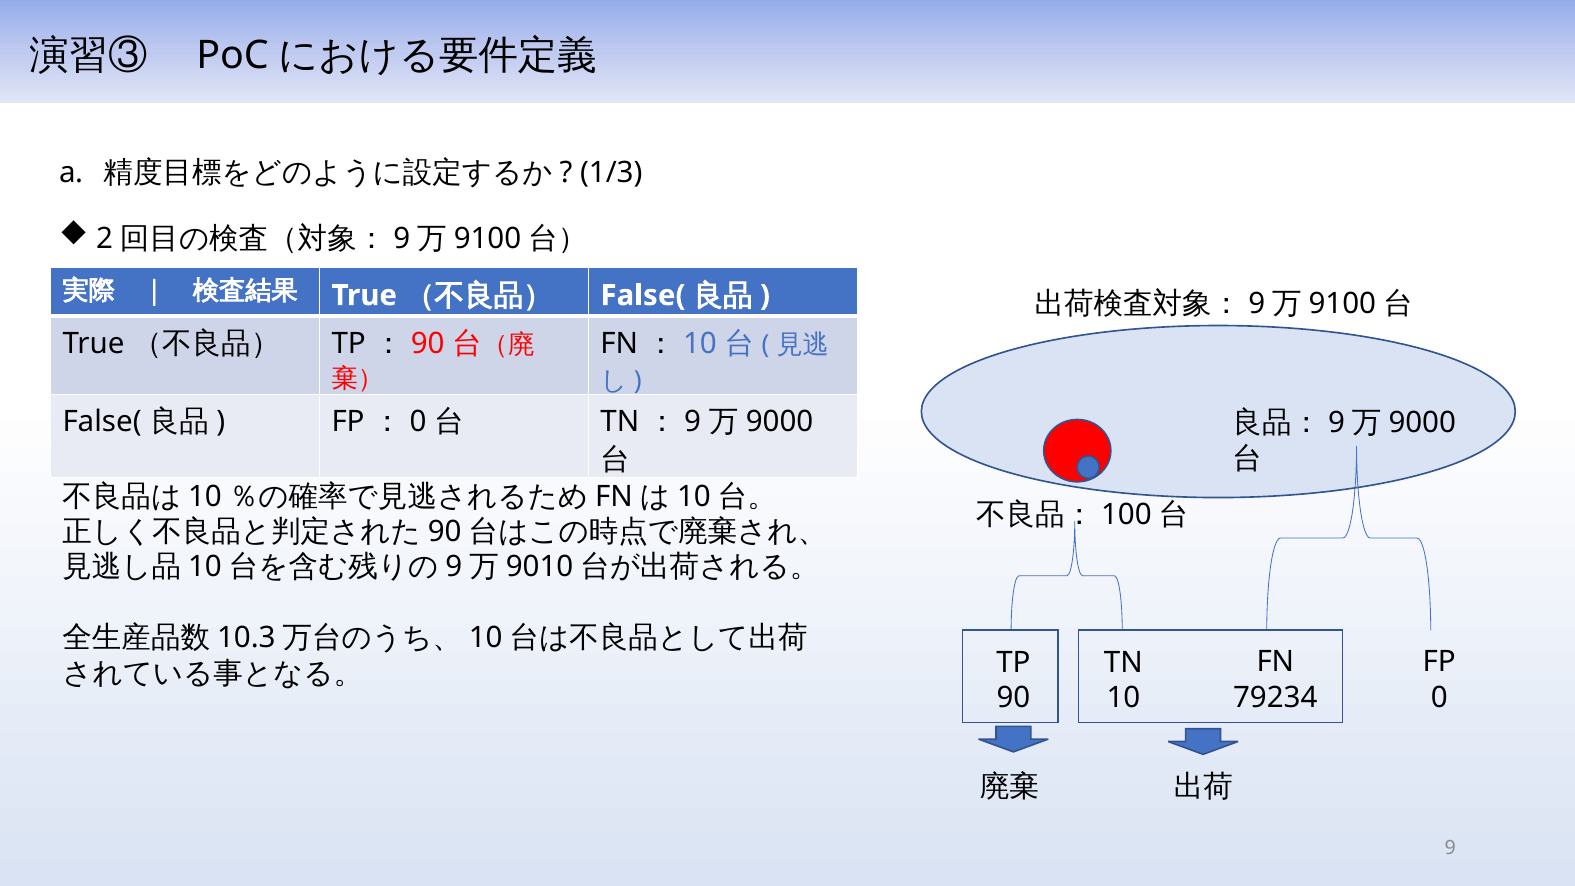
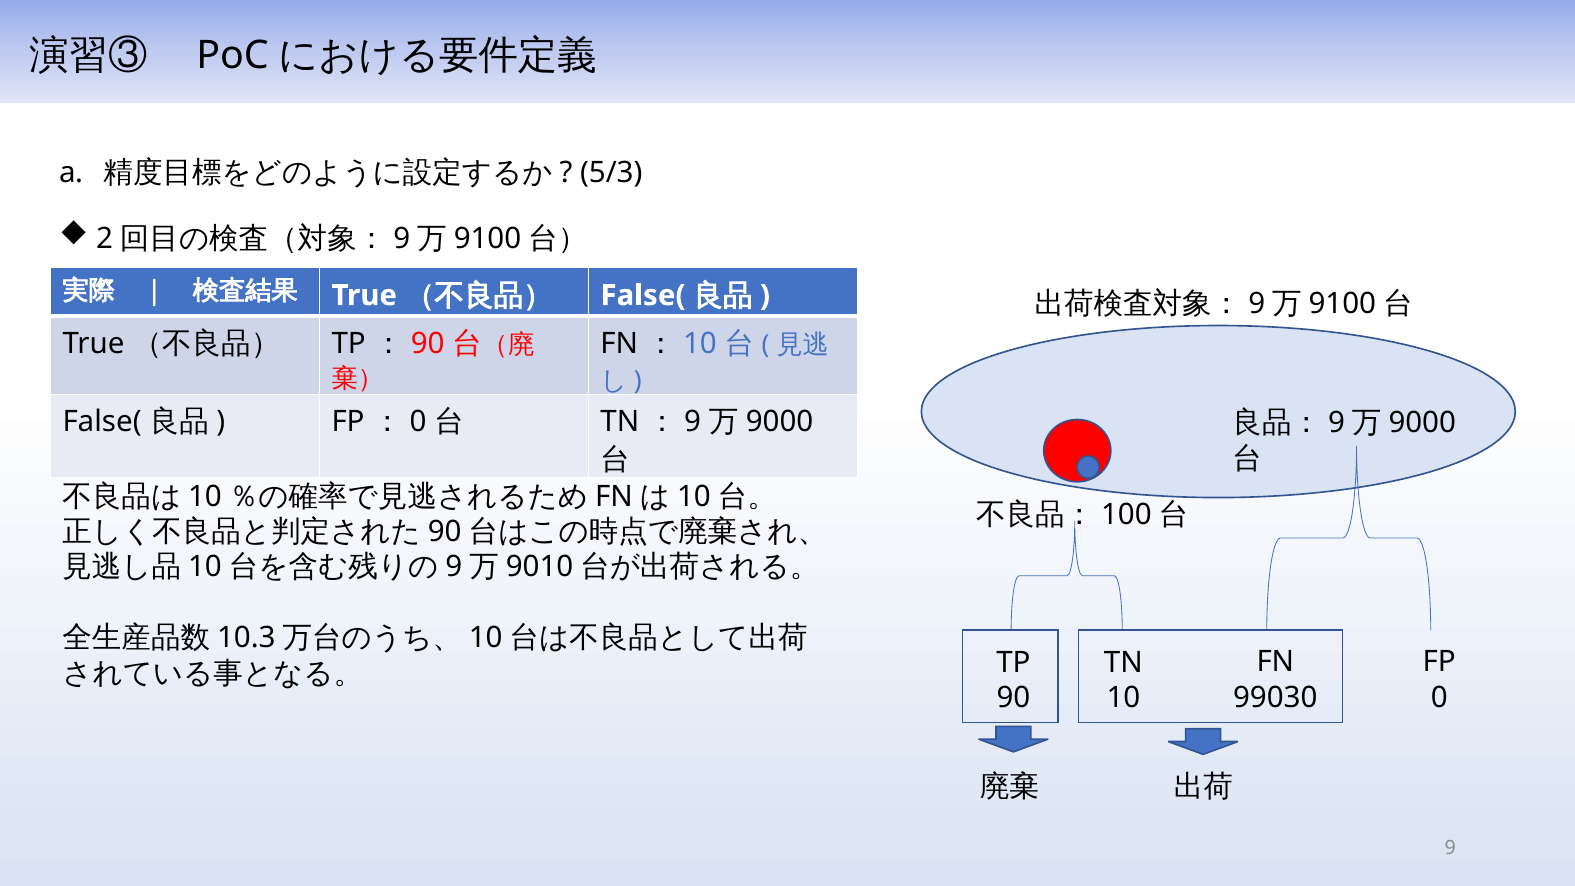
1/3: 1/3 -> 5/3 (611, 173)
79234: 79234 -> 99030 (1275, 697)
